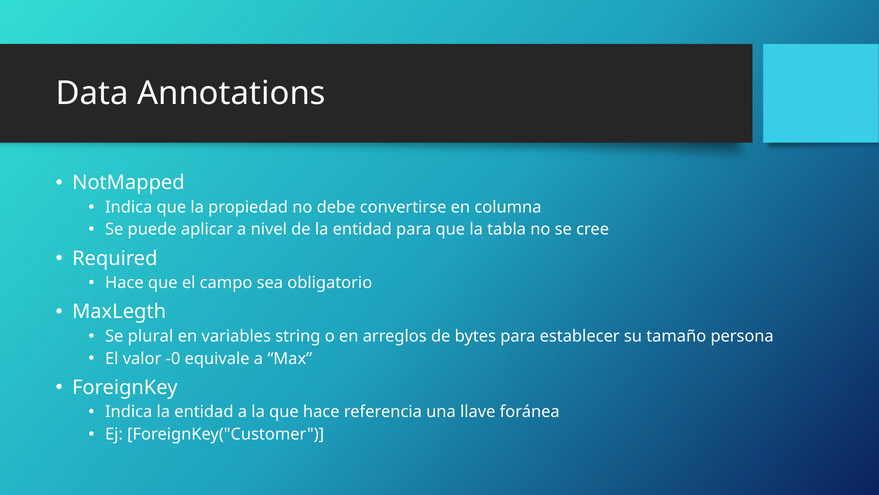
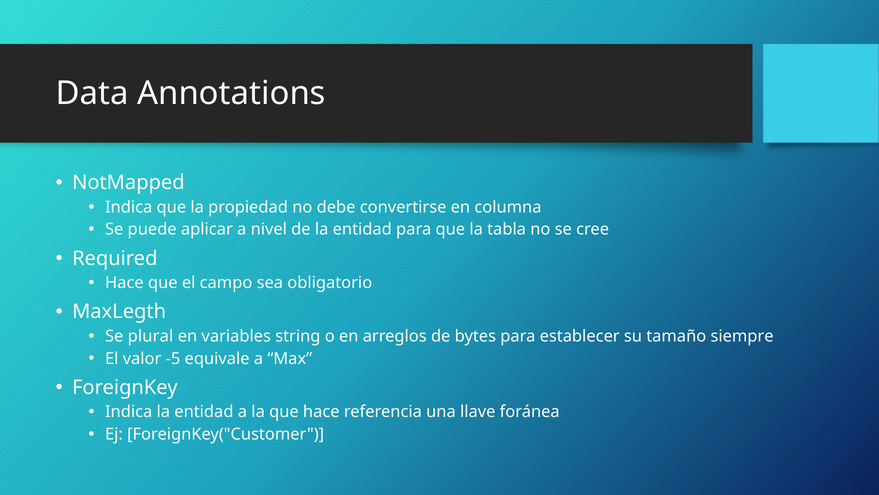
persona: persona -> siempre (742, 336)
-0: -0 -> -5 (173, 358)
